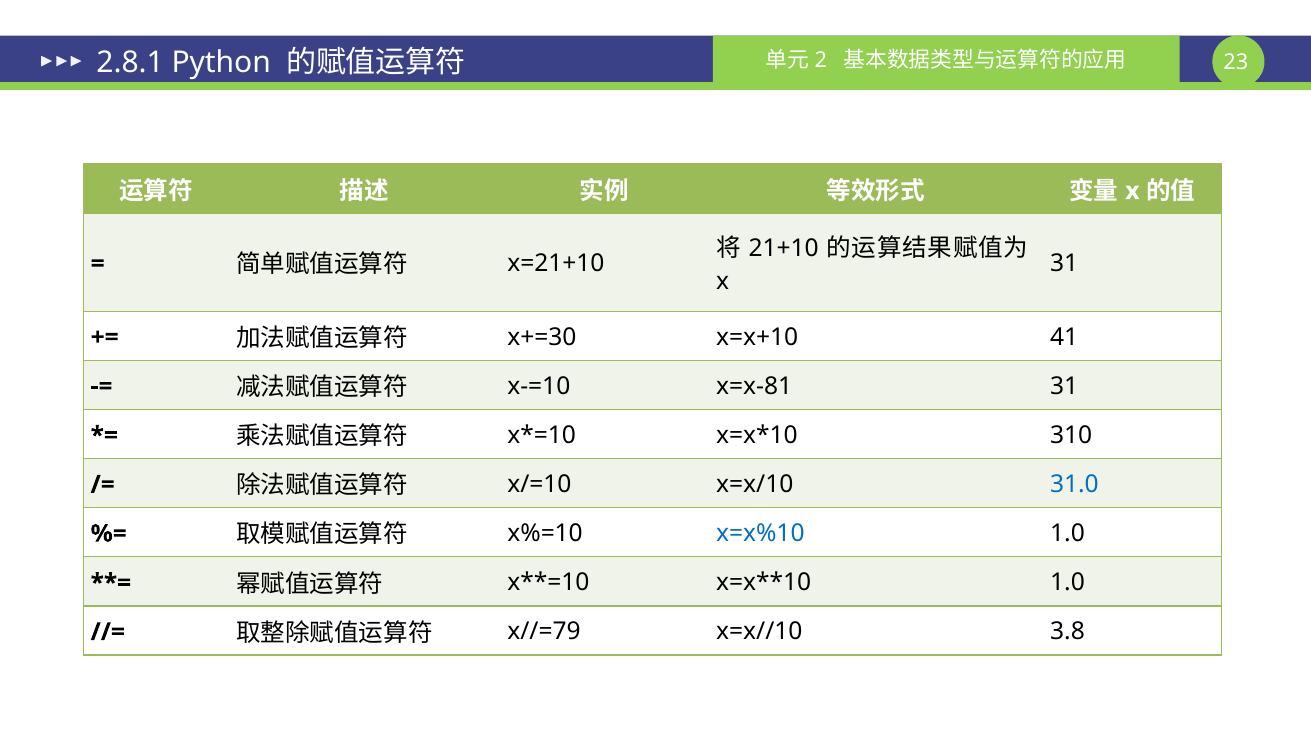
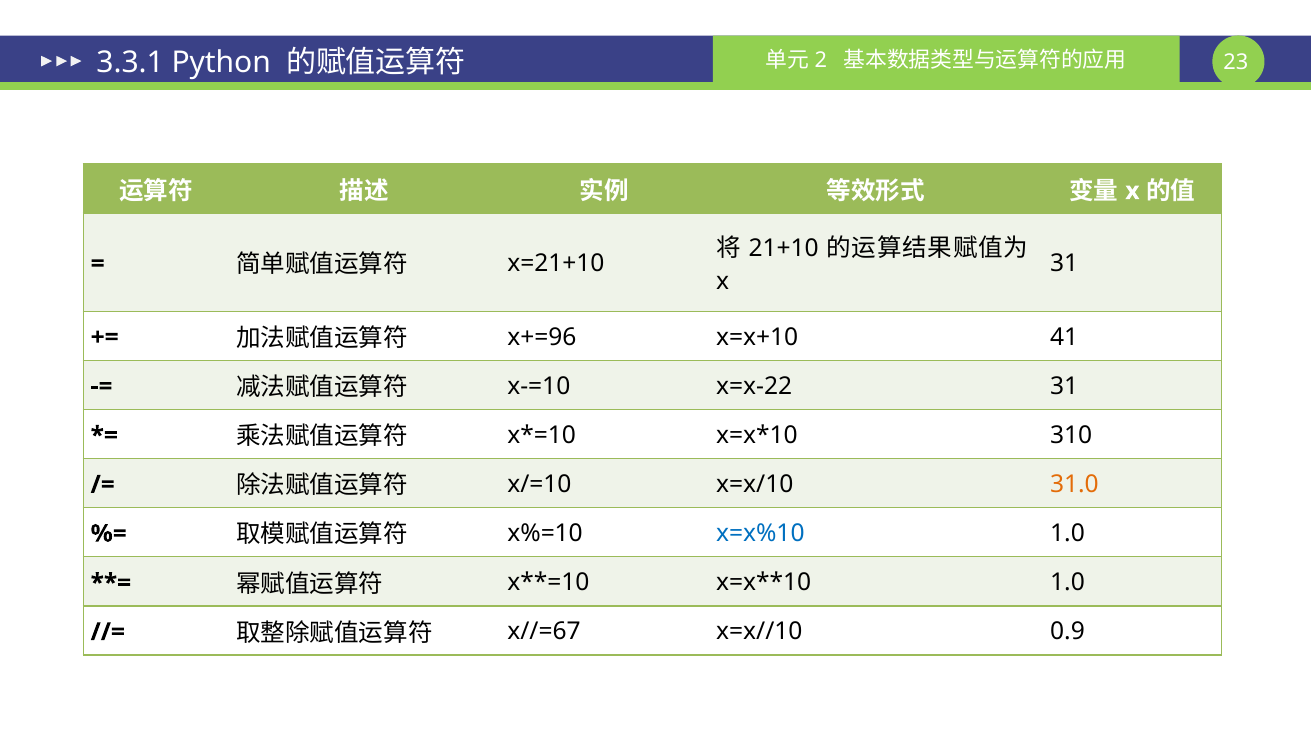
2.8.1: 2.8.1 -> 3.3.1 (130, 63)
x+=30: x+=30 -> x+=96 (542, 337)
x=x-81: x=x-81 -> x=x-22 (754, 386)
31.0 colour: blue -> orange (1074, 485)
x//=79: x//=79 -> x//=67 (544, 632)
3.8: 3.8 -> 0.9 (1068, 632)
